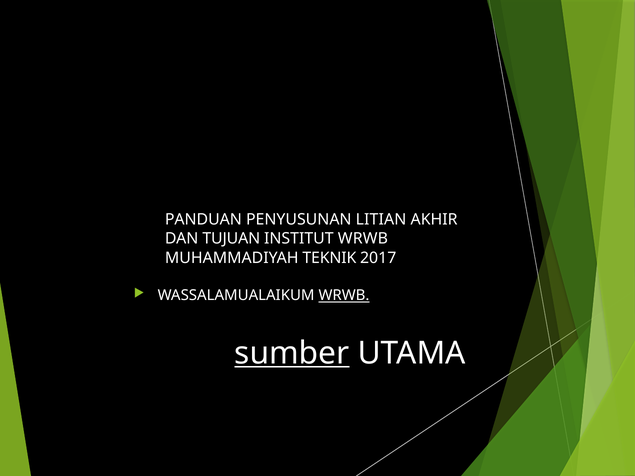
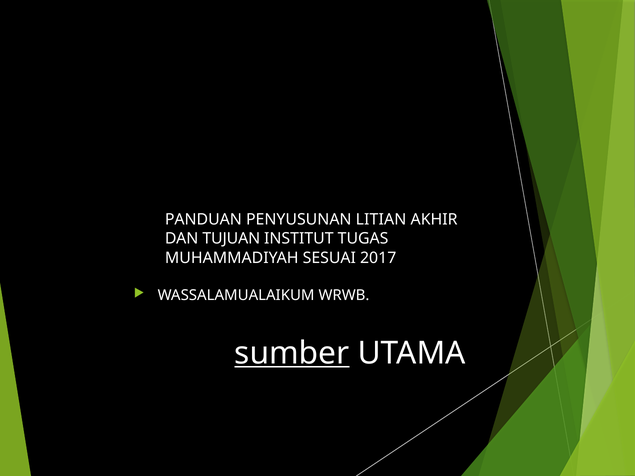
INSTITUT WRWB: WRWB -> TUGAS (363, 239)
TEKNIK: TEKNIK -> SESUAI (329, 258)
WRWB underline: present -> none (344, 296)
